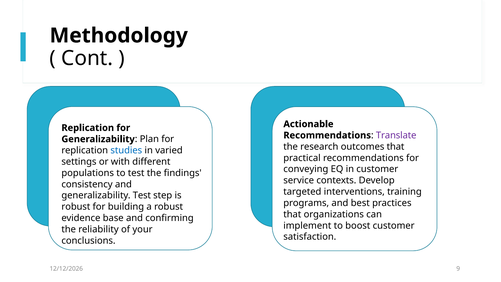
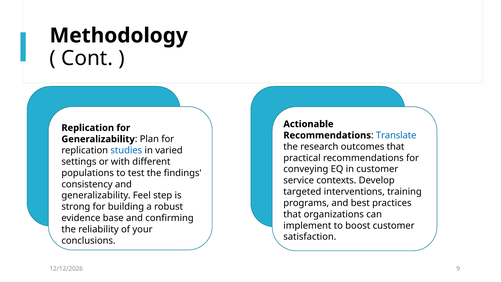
Translate colour: purple -> blue (396, 135)
generalizability Test: Test -> Feel (142, 195)
robust: robust -> strong (76, 207)
